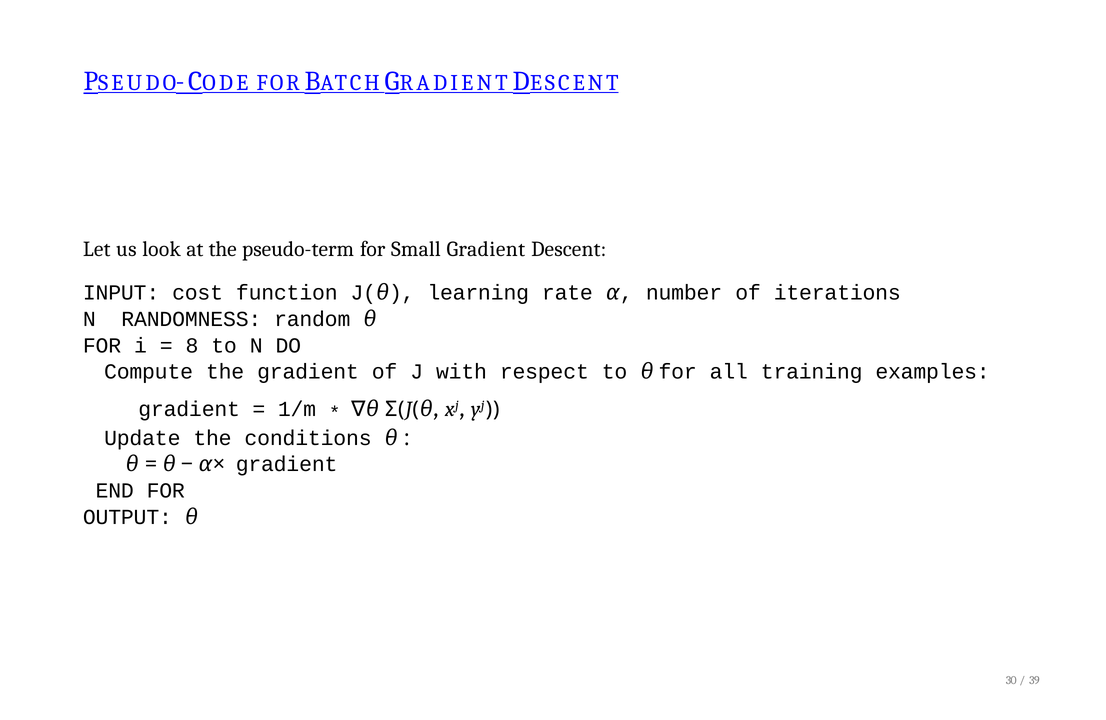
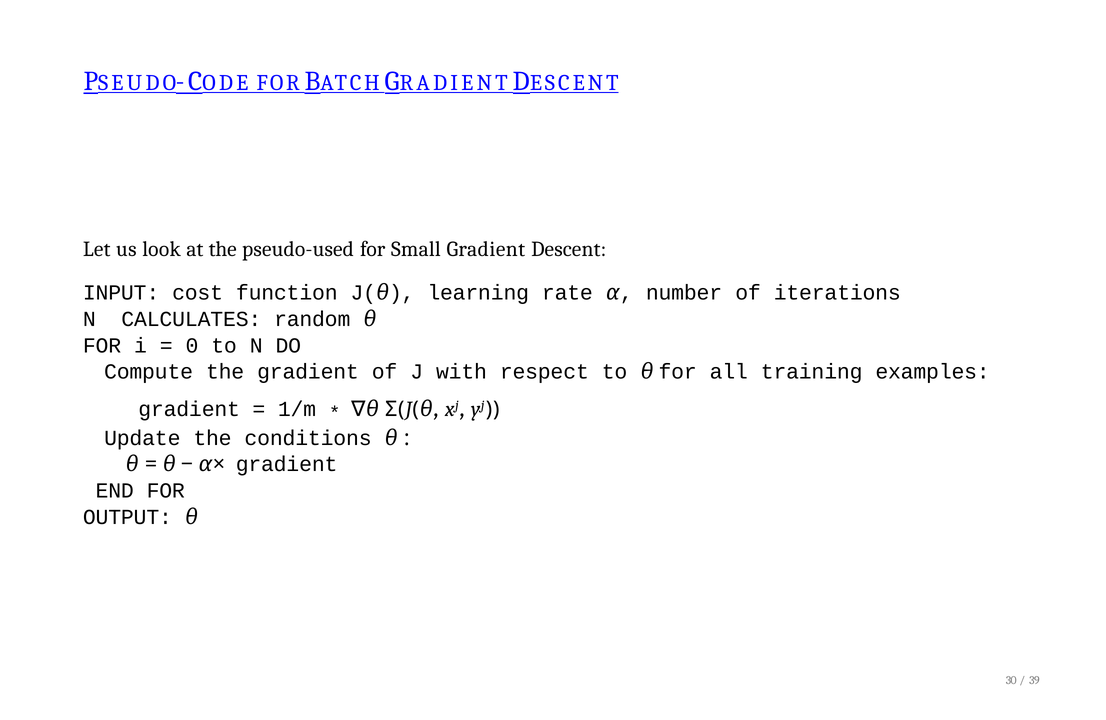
pseudo-term: pseudo-term -> pseudo-used (298, 249)
RANDOMNESS: RANDOMNESS -> CALCULATES (191, 319)
8: 8 -> 0 (192, 345)
